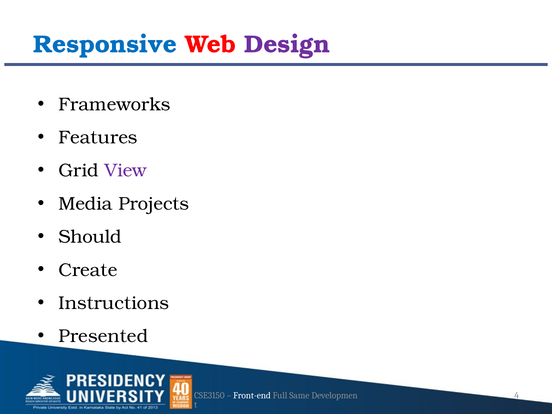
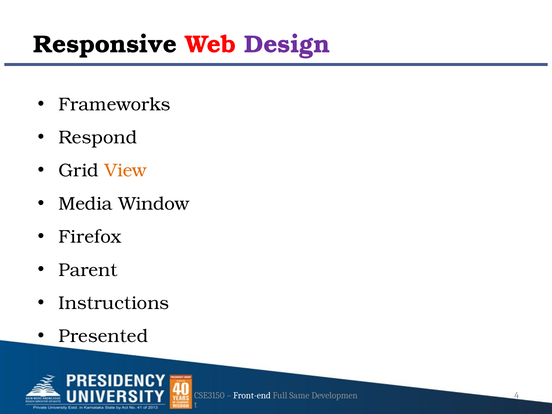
Responsive colour: blue -> black (105, 44)
Features: Features -> Respond (98, 137)
View colour: purple -> orange (126, 171)
Projects: Projects -> Window (154, 204)
Should: Should -> Firefox (90, 237)
Create: Create -> Parent (88, 270)
